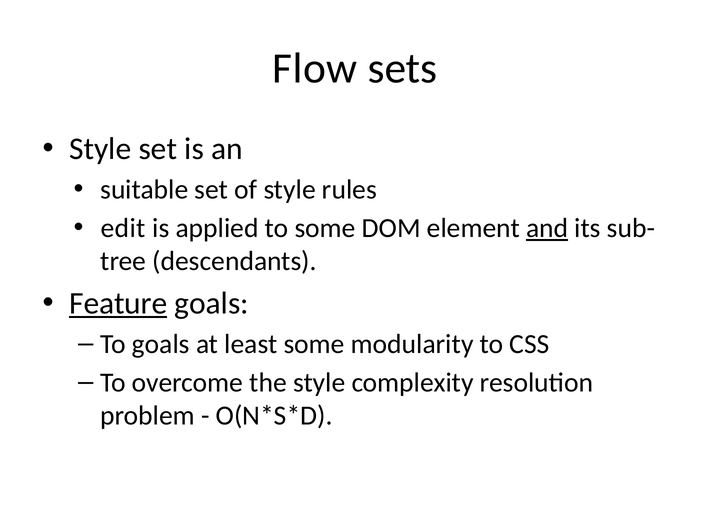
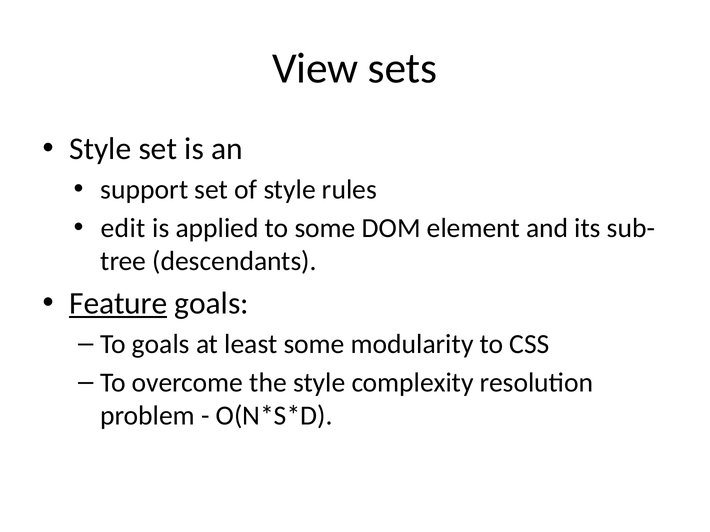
Flow: Flow -> View (315, 69)
suitable: suitable -> support (144, 190)
and underline: present -> none (547, 228)
